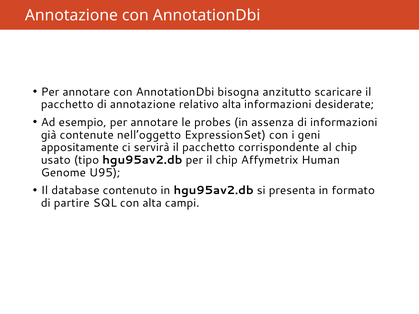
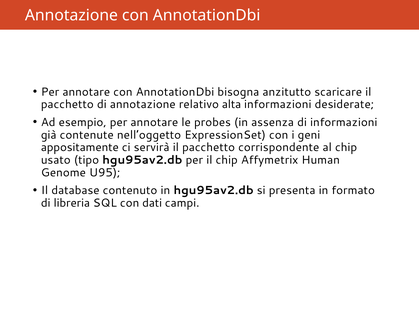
partire: partire -> libreria (72, 203)
con alta: alta -> dati (152, 203)
